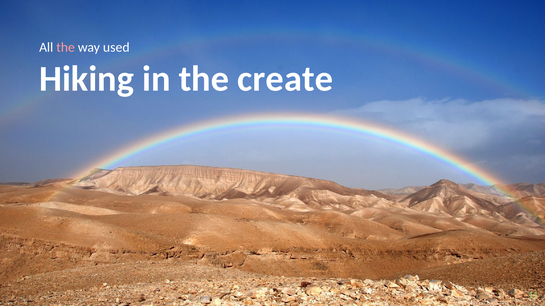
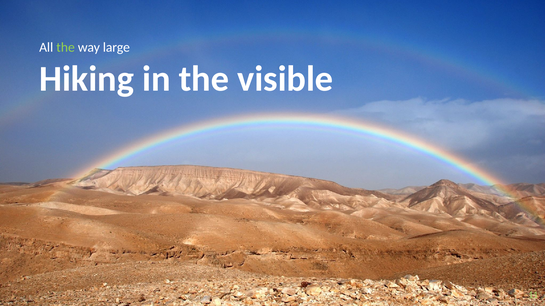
the colour: pink -> light green (66, 48)
used: used -> large (116, 48)
create: create -> visible (285, 79)
